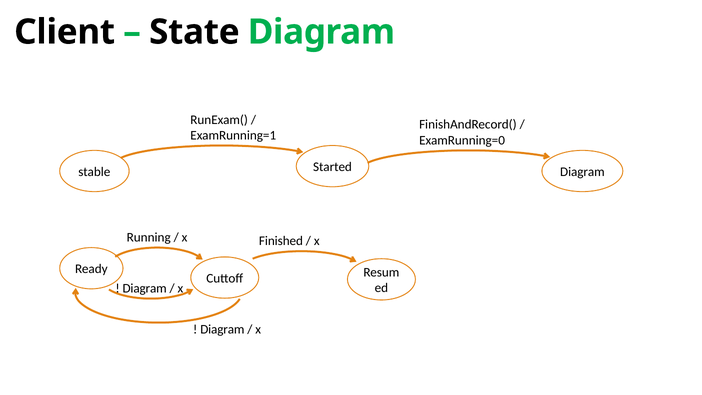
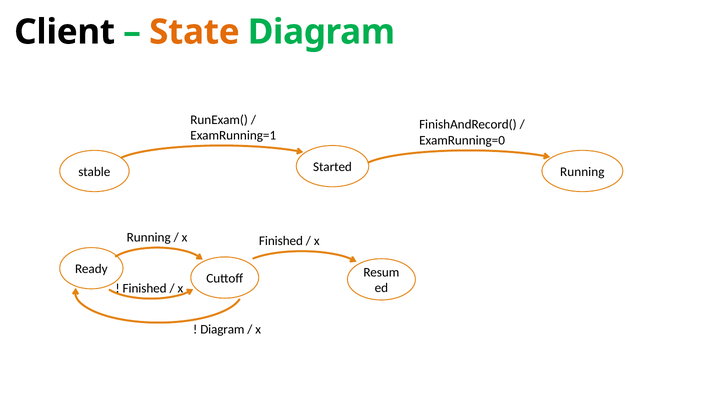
State colour: black -> orange (194, 32)
Started Diagram: Diagram -> Running (582, 172)
Diagram: Diagram -> Finished (145, 288)
